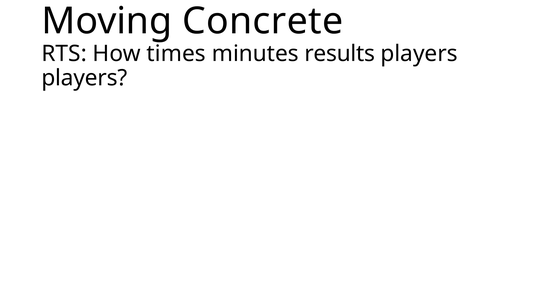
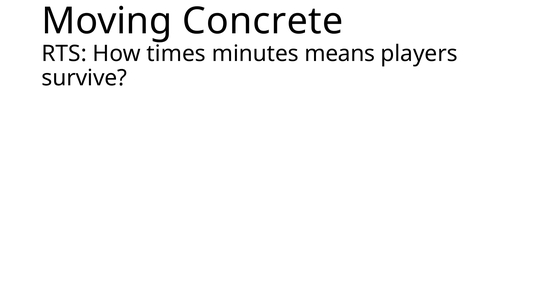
results: results -> means (340, 54)
players: players -> survive (84, 78)
